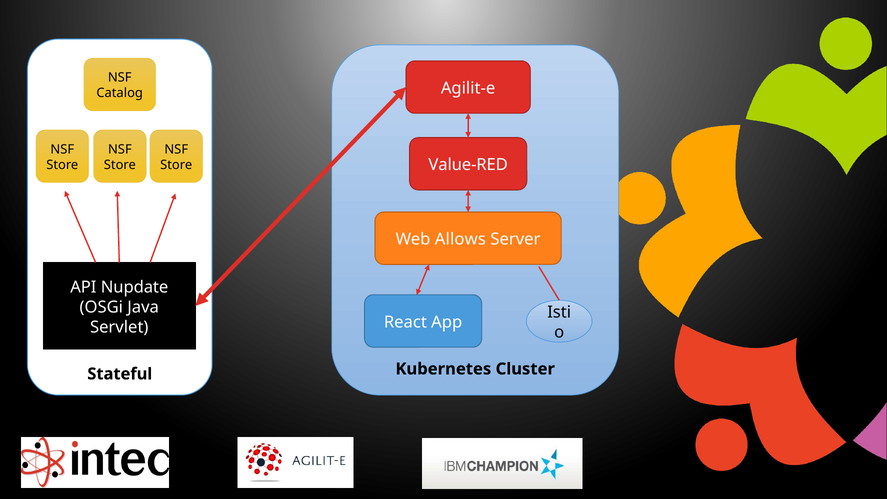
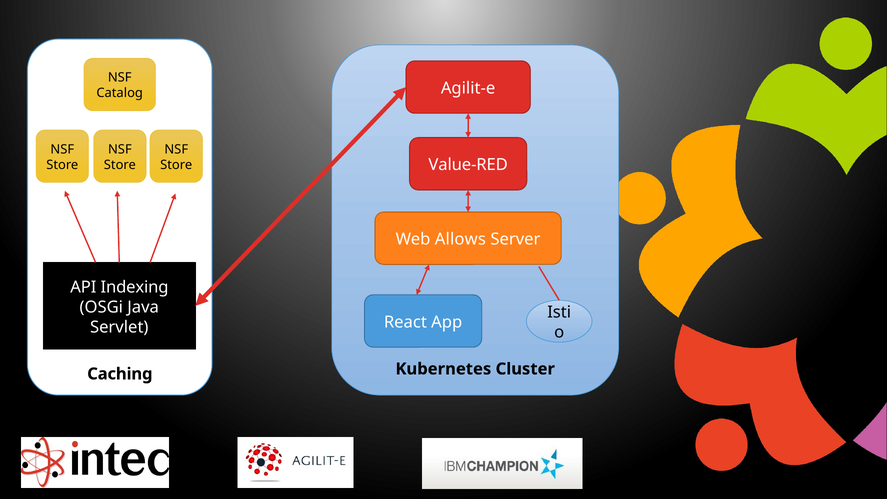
Nupdate: Nupdate -> Indexing (135, 287)
Stateful: Stateful -> Caching (120, 374)
